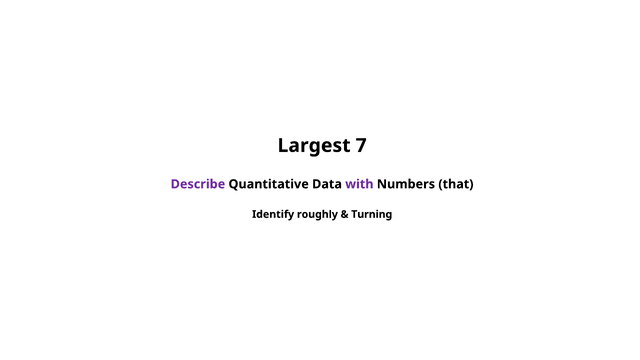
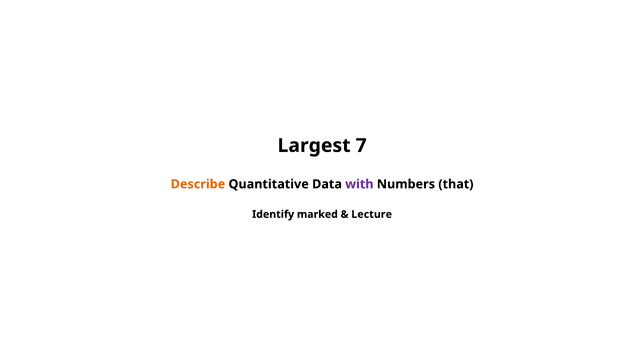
Describe colour: purple -> orange (198, 184)
roughly: roughly -> marked (317, 214)
Turning: Turning -> Lecture (372, 214)
